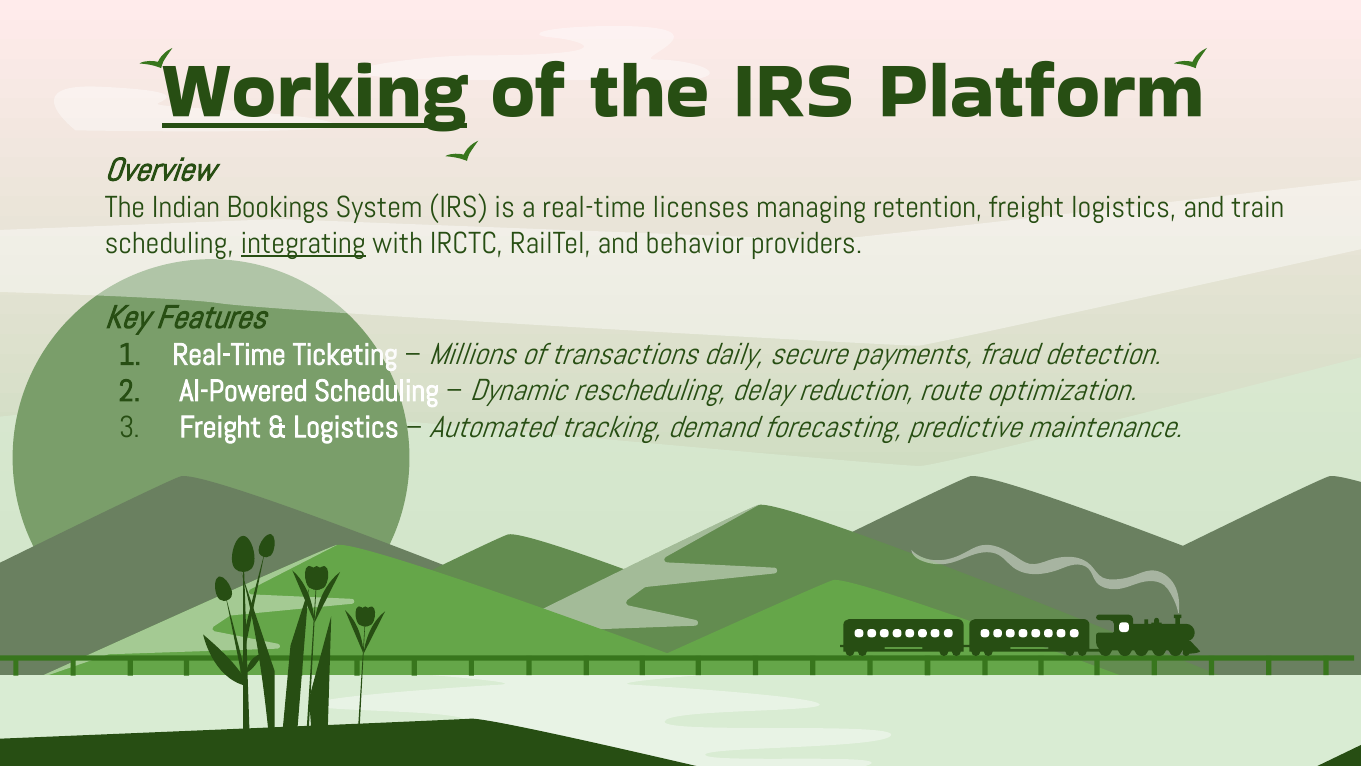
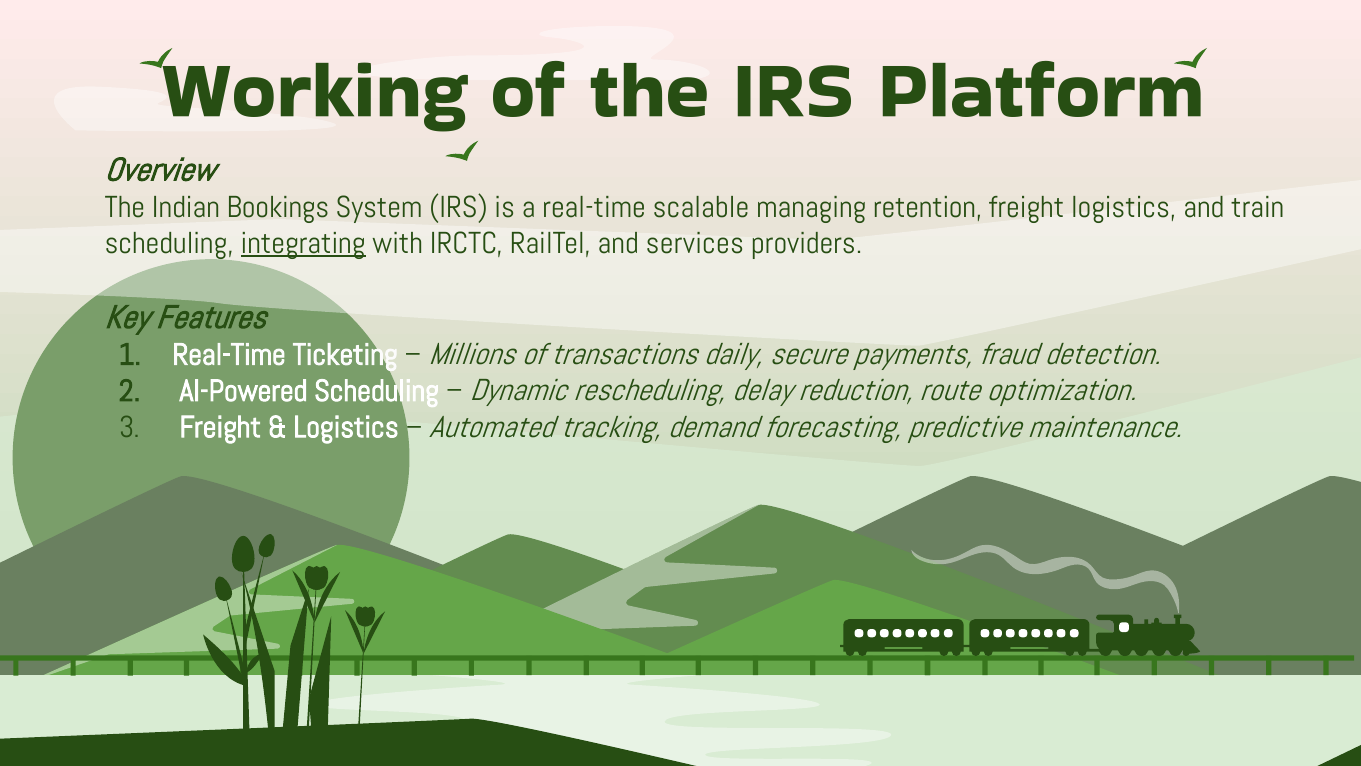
Working underline: present -> none (315, 91)
licenses: licenses -> scalable (701, 207)
behavior: behavior -> services (695, 243)
